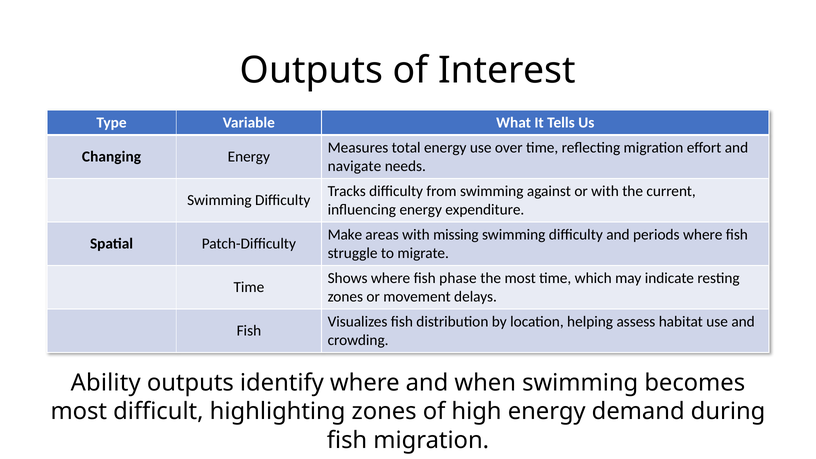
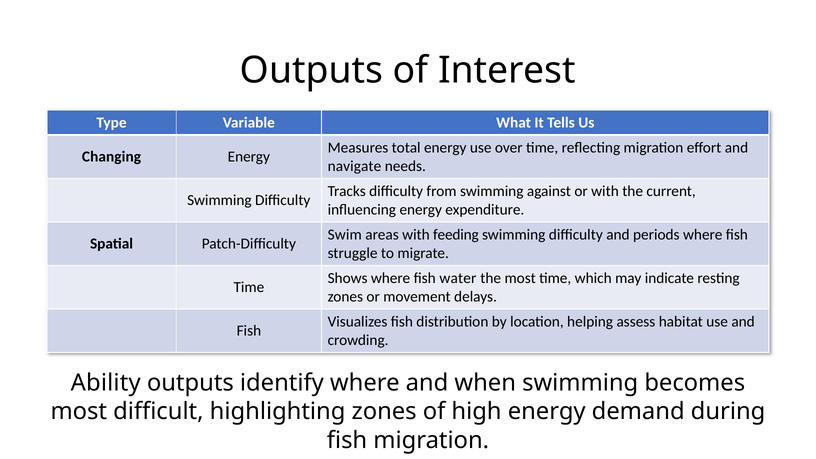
Make: Make -> Swim (345, 235)
missing: missing -> feeding (456, 235)
phase: phase -> water (458, 278)
